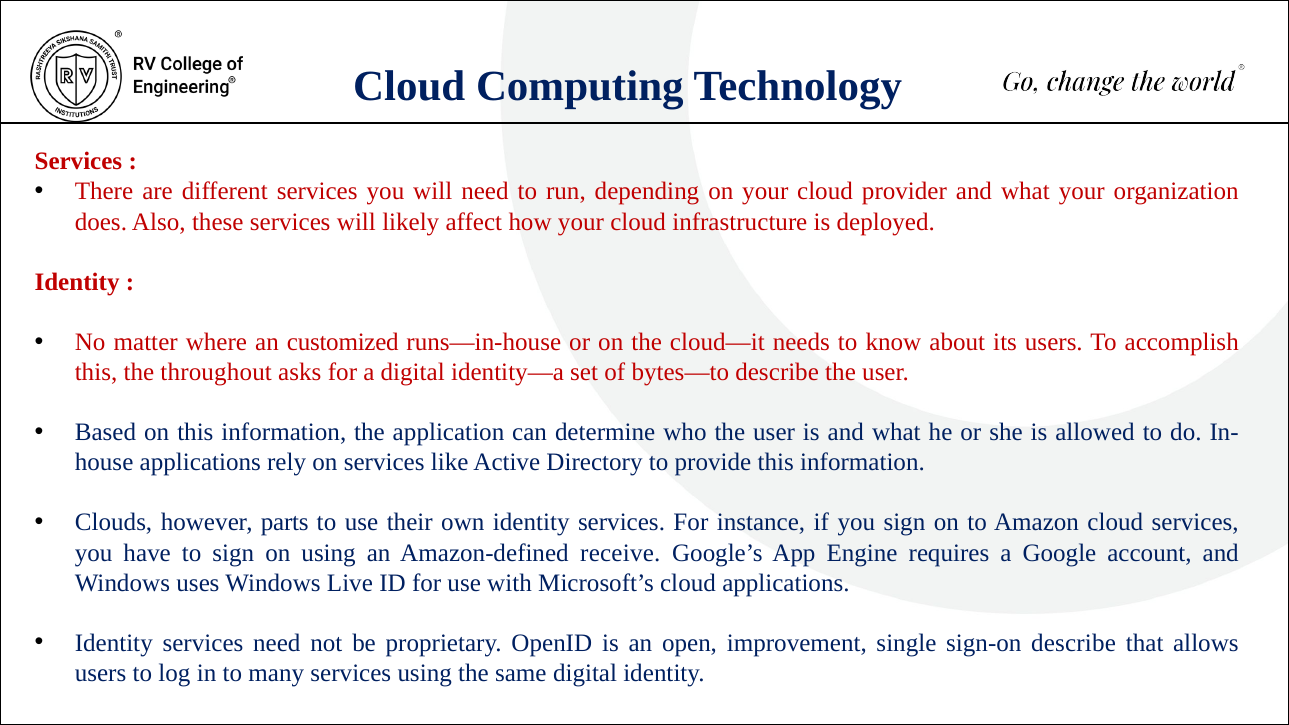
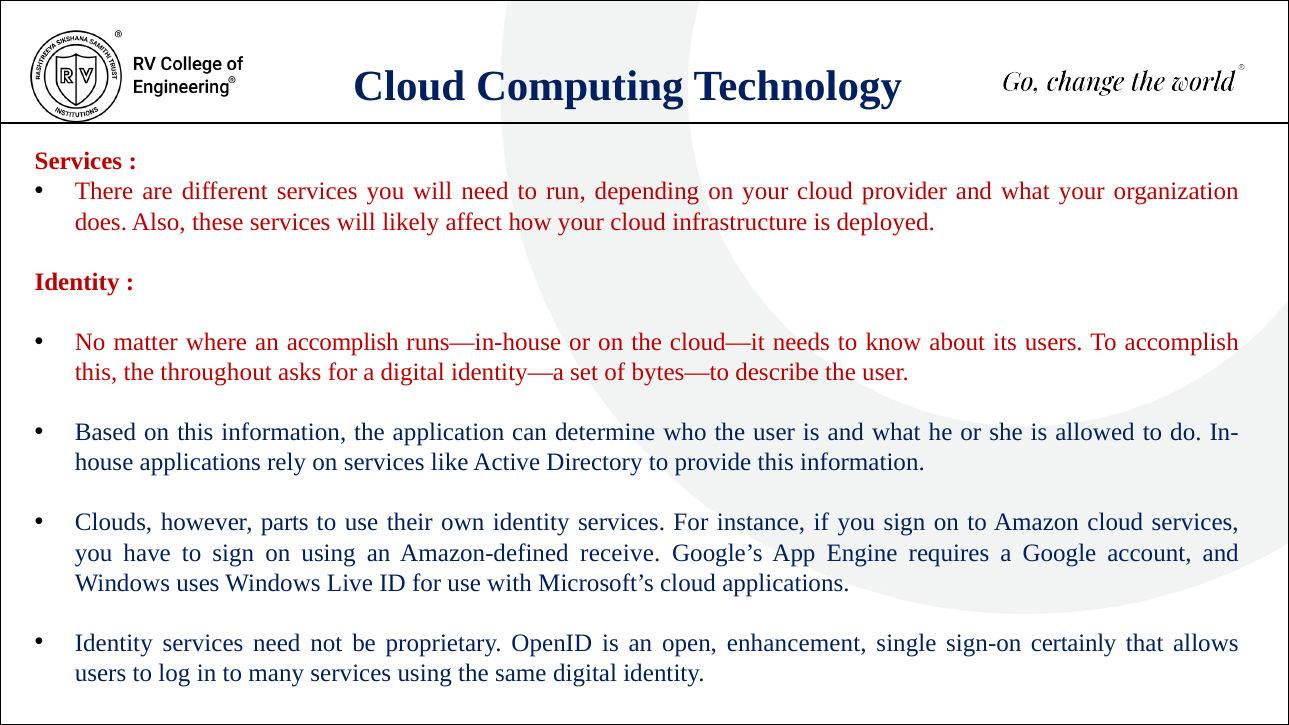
an customized: customized -> accomplish (343, 342)
improvement: improvement -> enhancement (797, 643)
sign-on describe: describe -> certainly (1074, 643)
